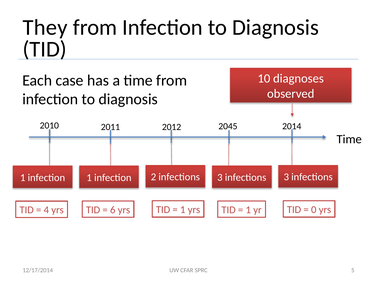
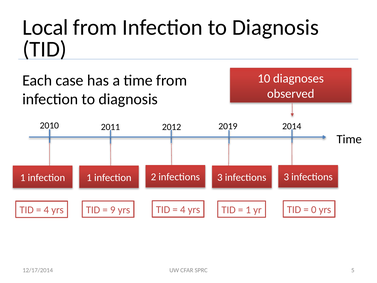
They: They -> Local (45, 27)
2045: 2045 -> 2019 (228, 126)
6: 6 -> 9 (113, 210)
1: 1 -> 4 (183, 210)
